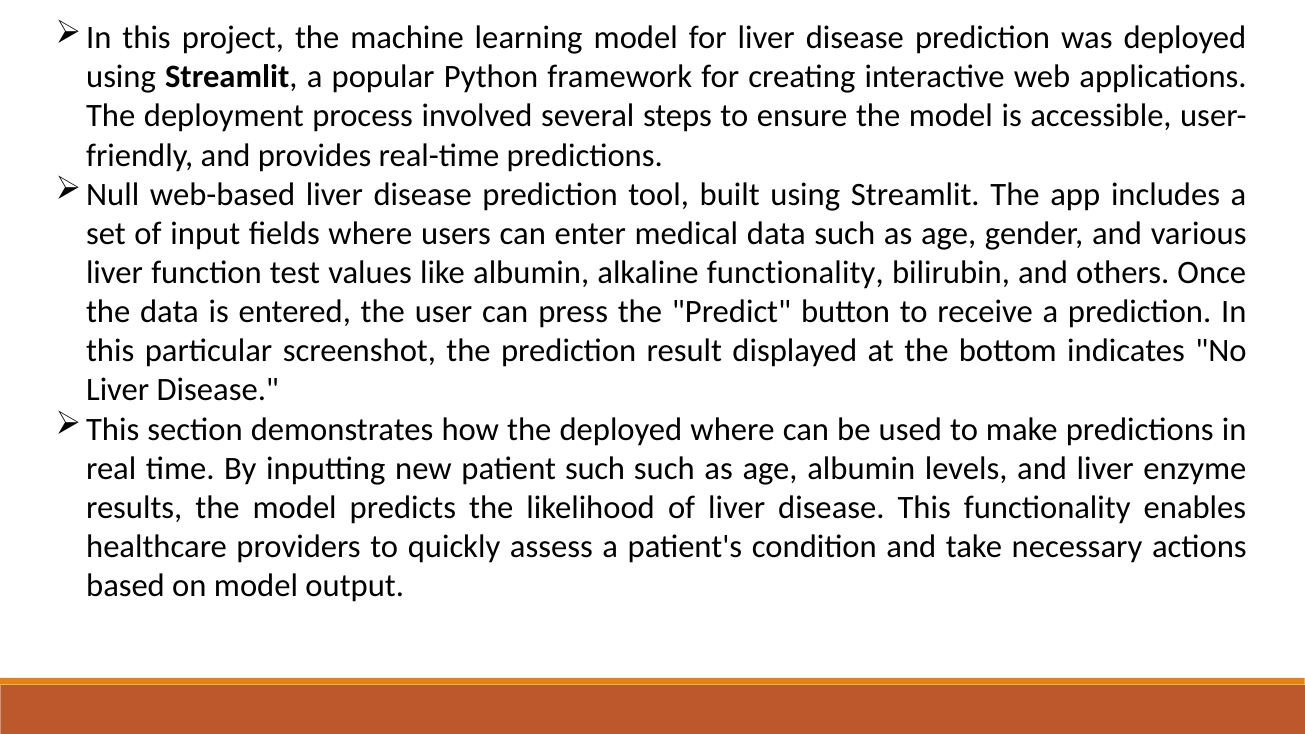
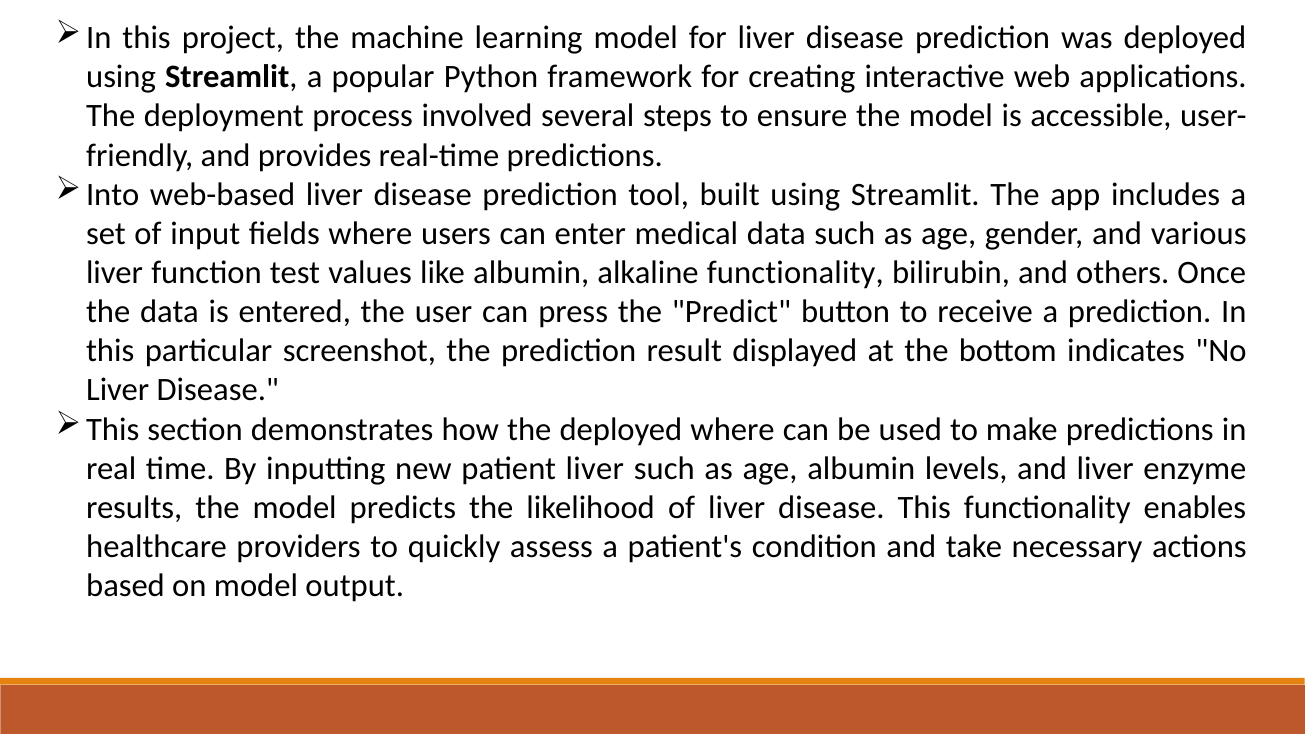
Null: Null -> Into (113, 194)
patient such: such -> liver (595, 469)
